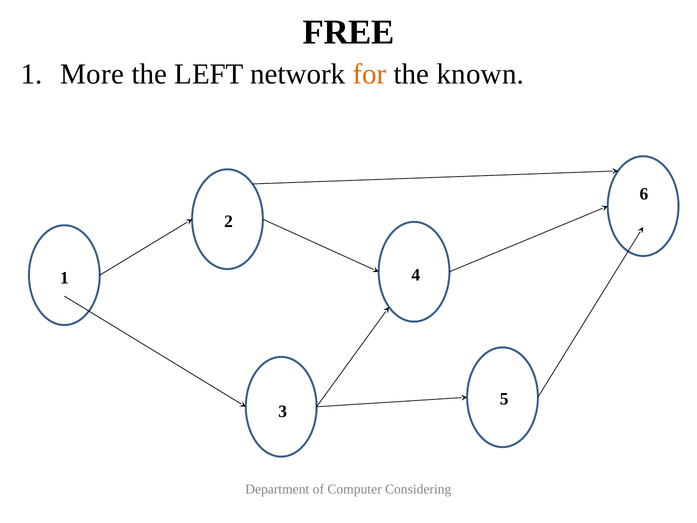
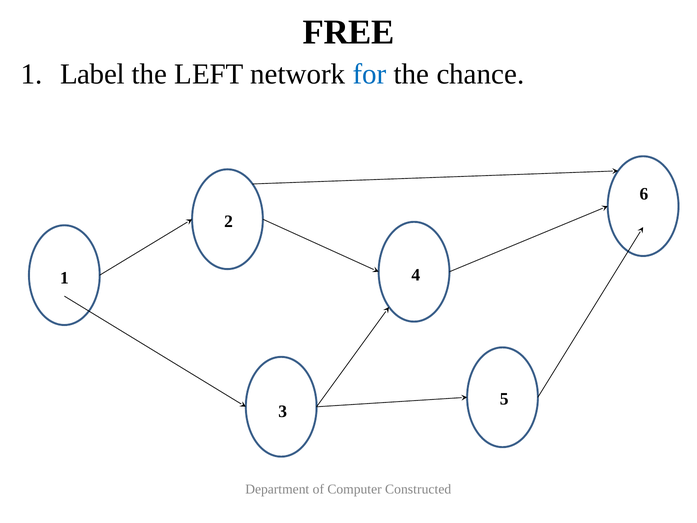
More: More -> Label (92, 74)
for colour: orange -> blue (370, 74)
known: known -> chance (480, 74)
Considering: Considering -> Constructed (418, 489)
